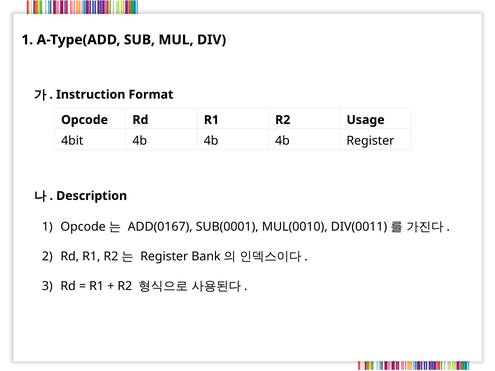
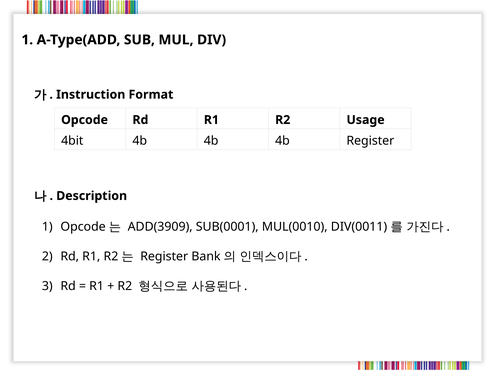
ADD(0167: ADD(0167 -> ADD(3909 (160, 227)
